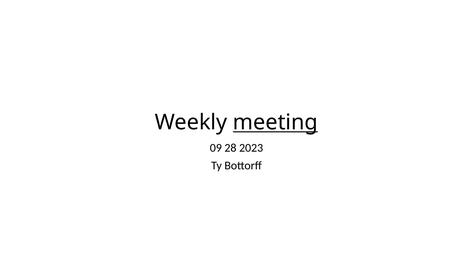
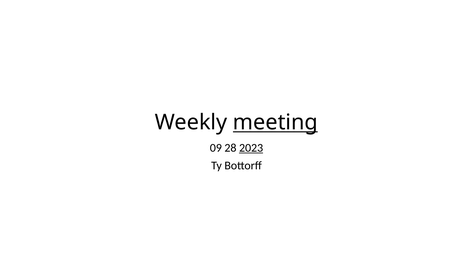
2023 underline: none -> present (251, 148)
